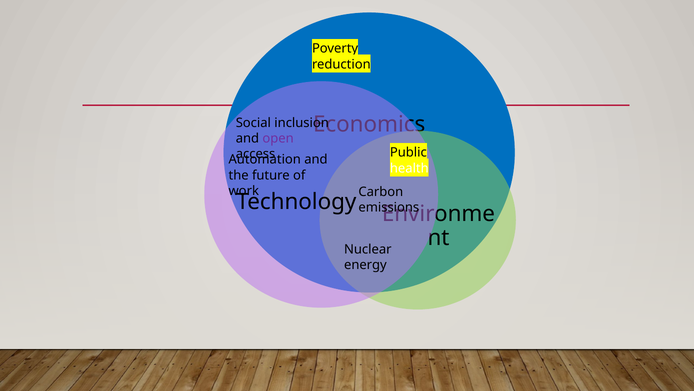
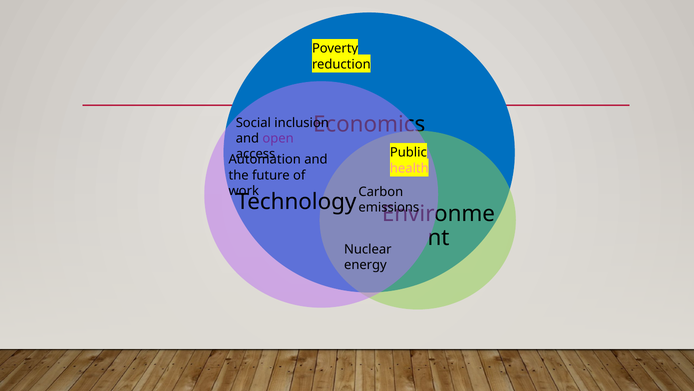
health colour: white -> pink (409, 168)
